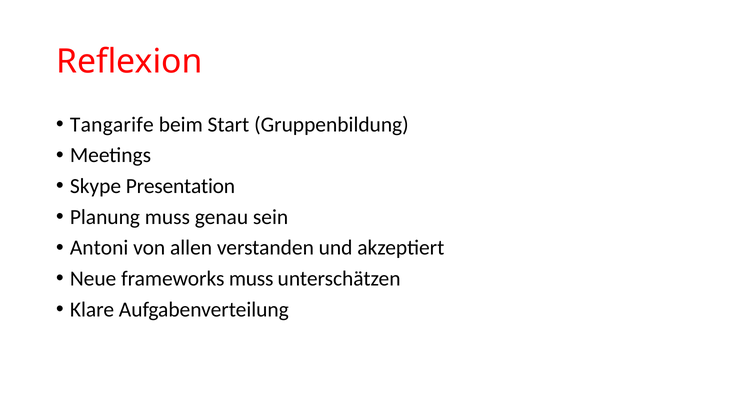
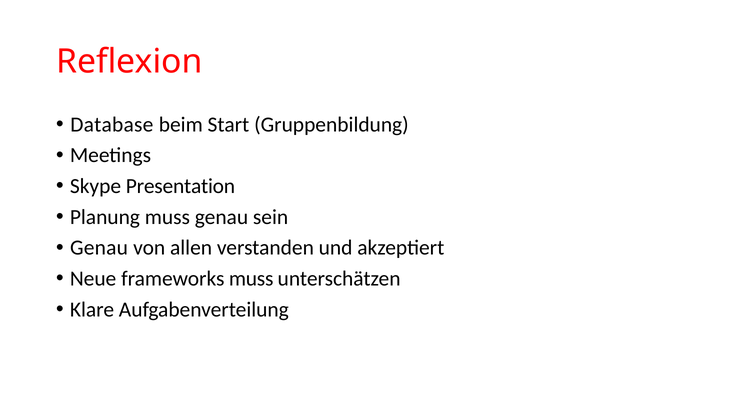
Tangarife: Tangarife -> Database (112, 124)
Antoni: Antoni -> Genau (99, 248)
